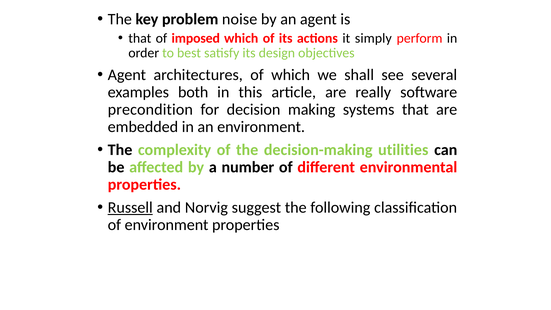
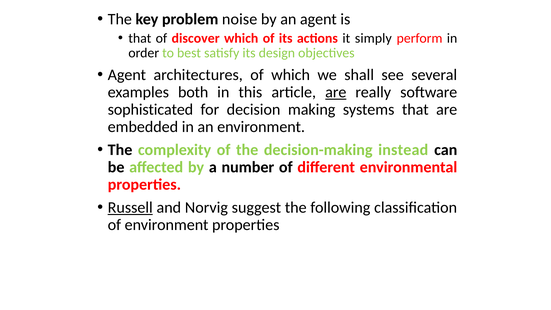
imposed: imposed -> discover (196, 38)
are underline: none -> present (336, 92)
precondition: precondition -> sophisticated (150, 109)
utilities: utilities -> instead (403, 150)
